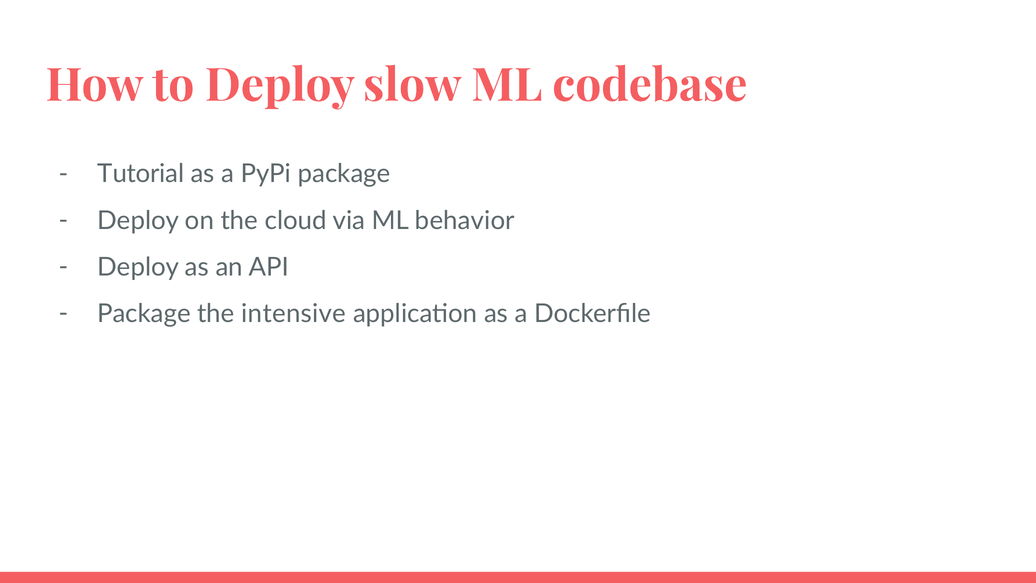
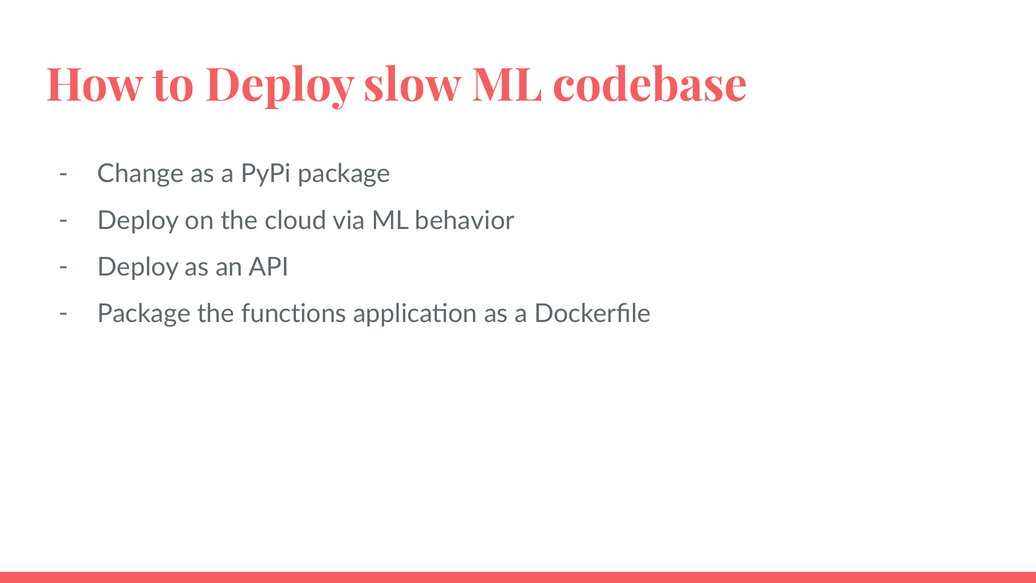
Tutorial: Tutorial -> Change (141, 174)
intensive: intensive -> functions (294, 314)
